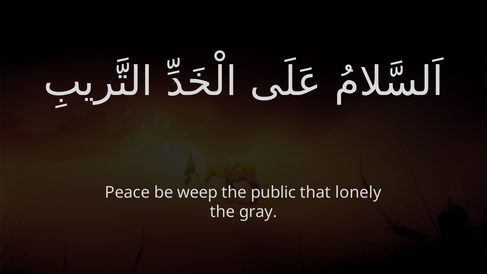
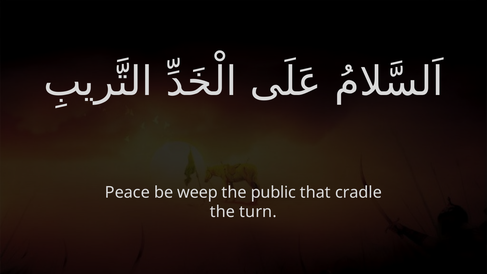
lonely: lonely -> cradle (358, 192)
gray: gray -> turn (258, 212)
